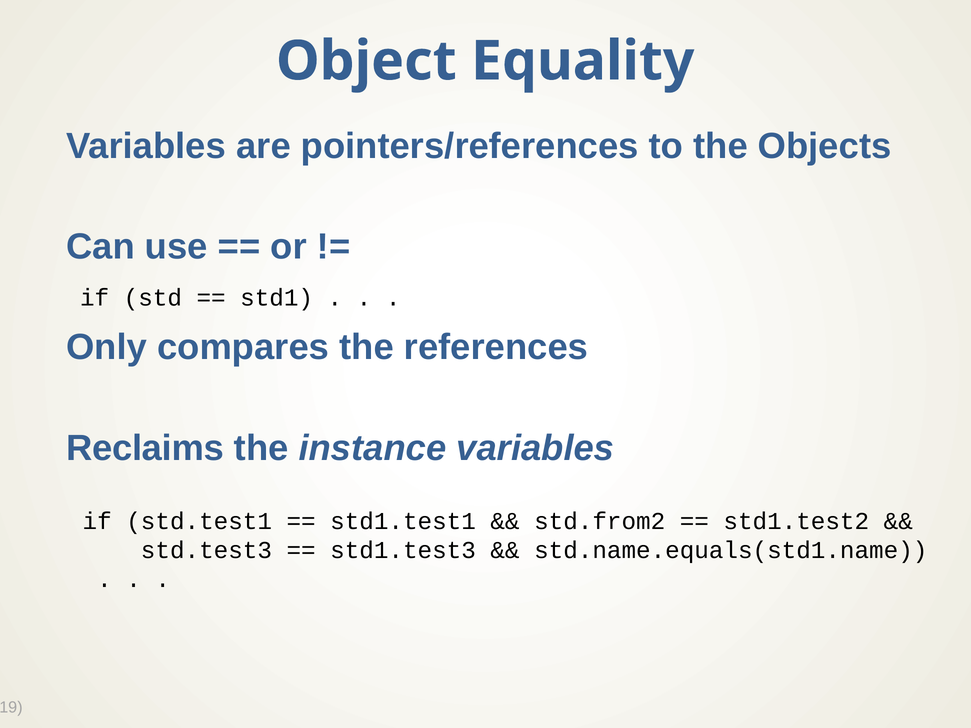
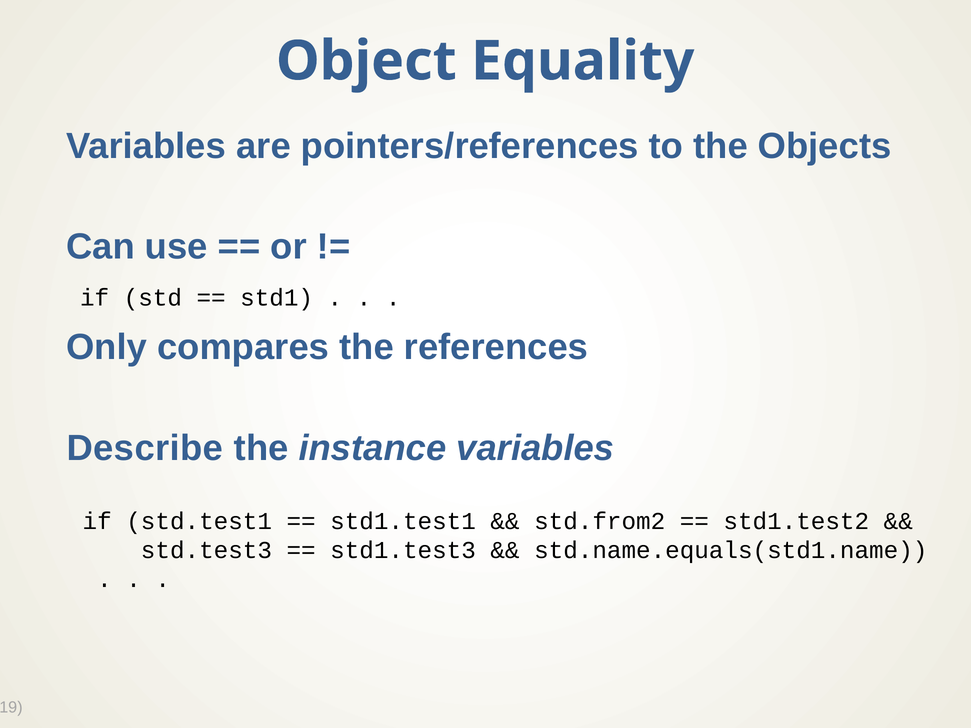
Reclaims: Reclaims -> Describe (145, 448)
